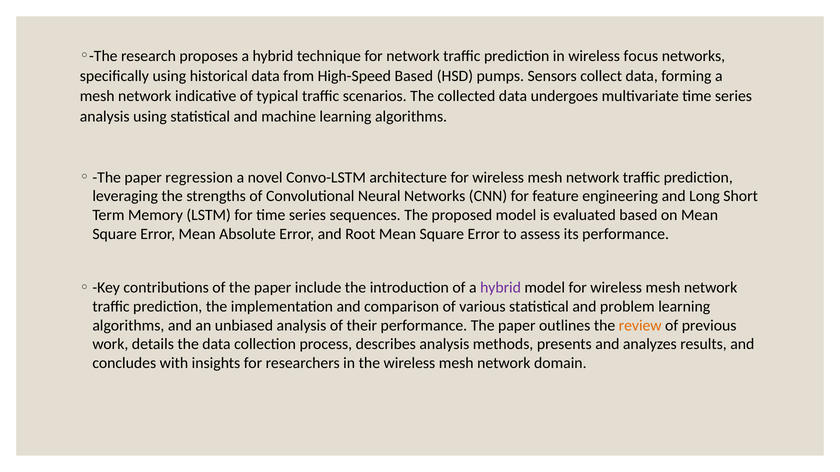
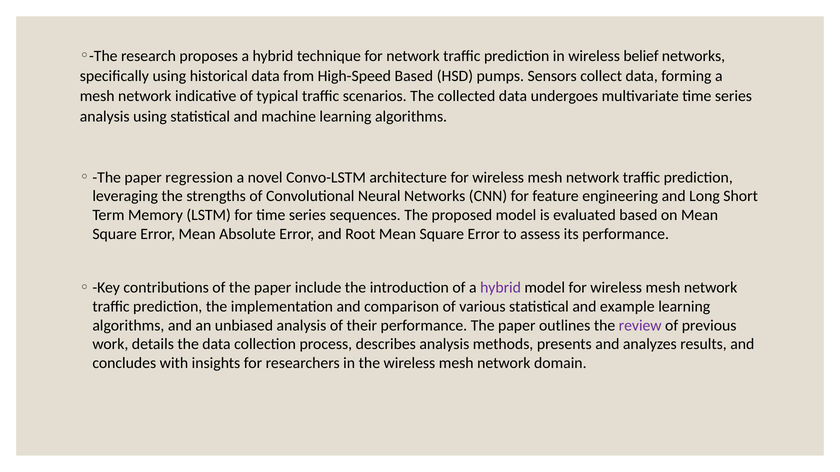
focus: focus -> belief (641, 56)
problem: problem -> example (627, 307)
review colour: orange -> purple (640, 326)
